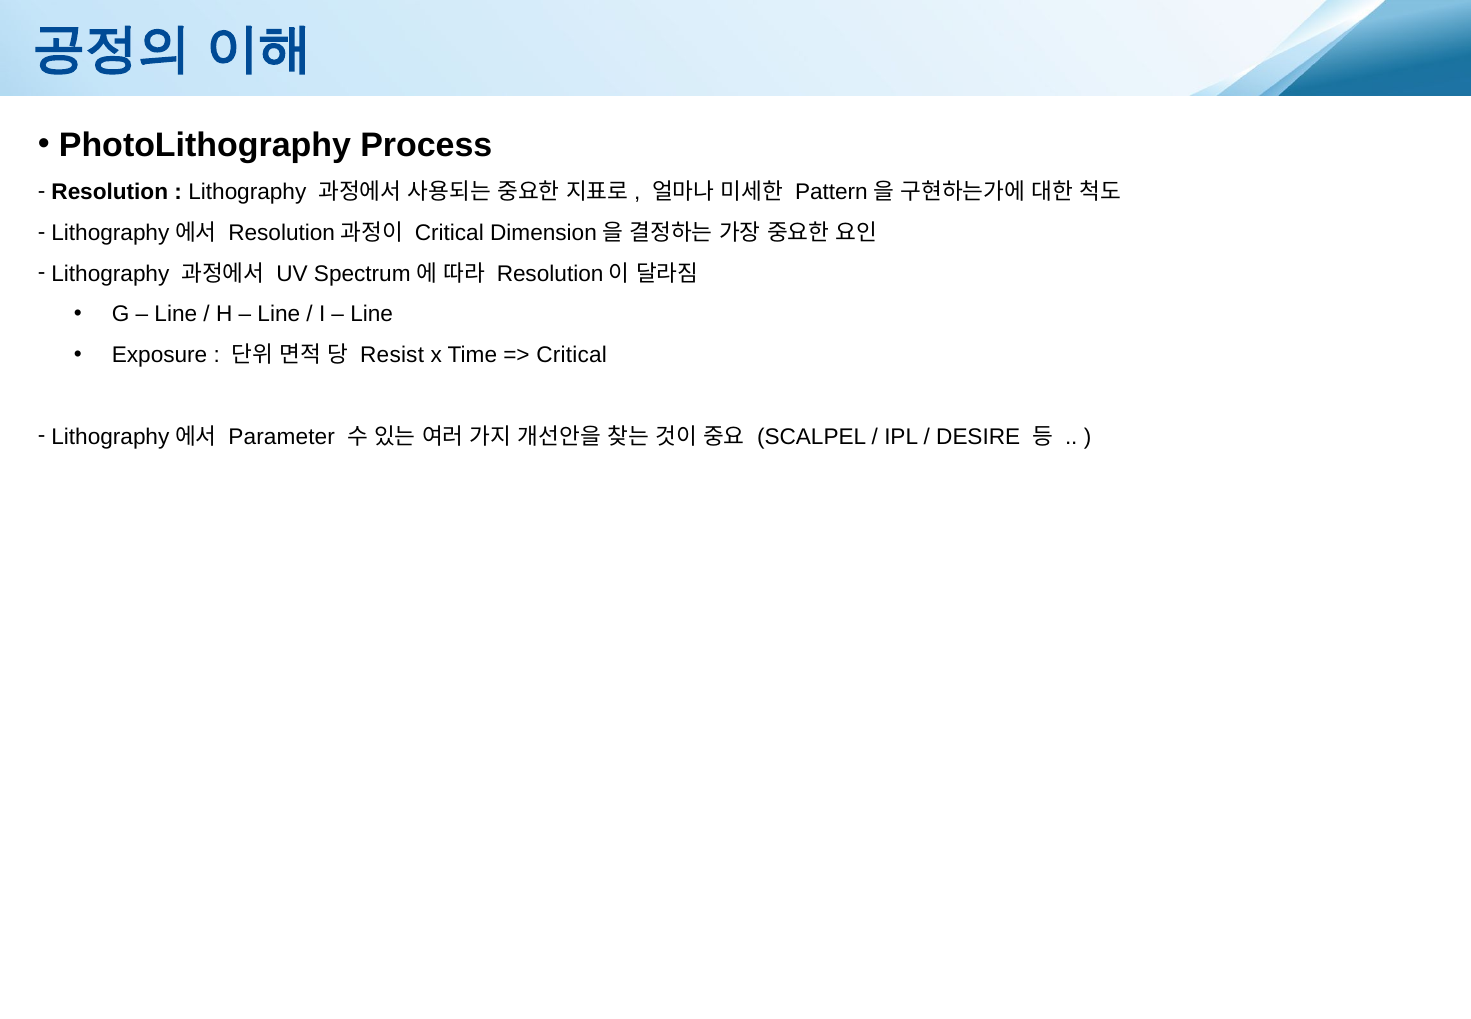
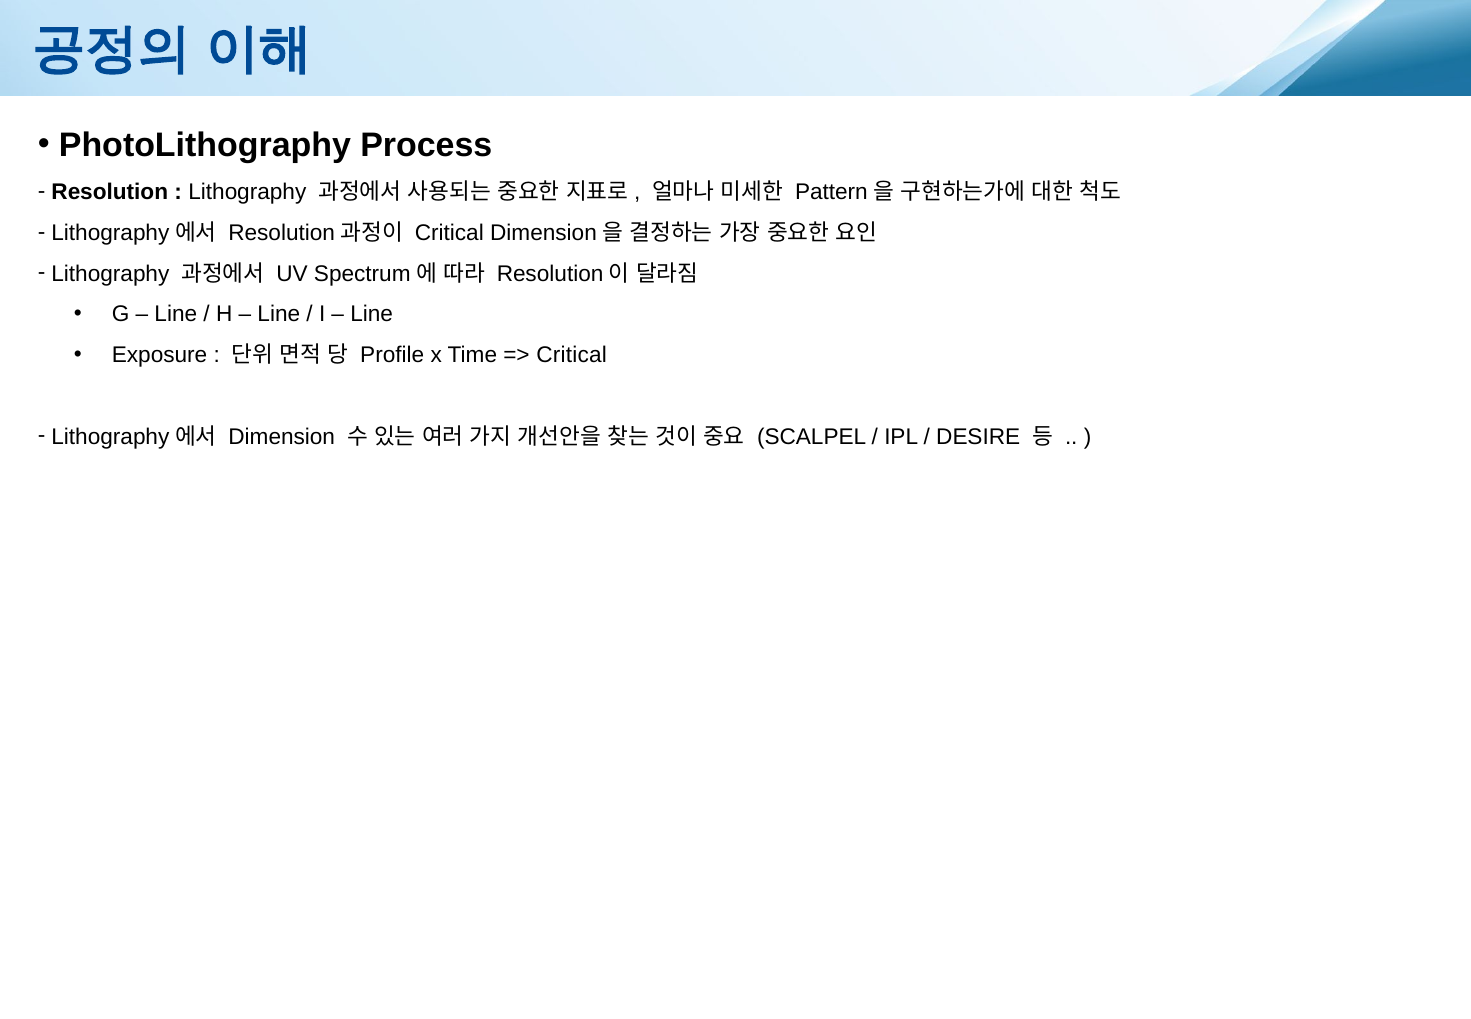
Resist: Resist -> Profile (392, 355)
Parameter: Parameter -> Dimension (282, 436)
